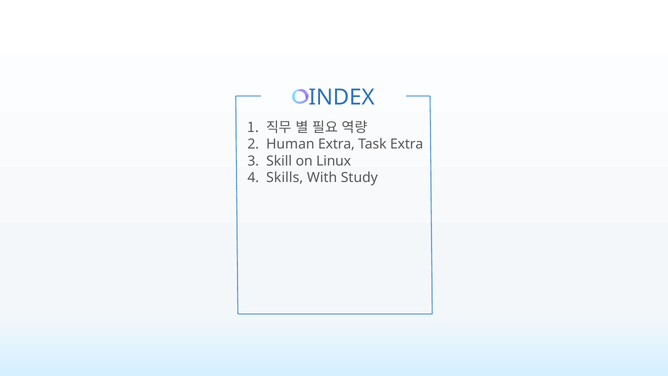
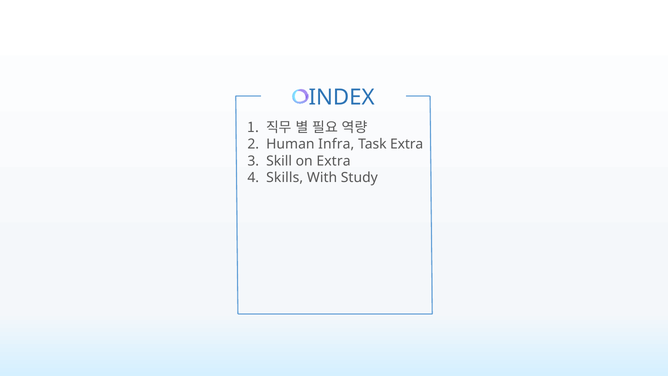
Human Extra: Extra -> Infra (336, 144)
on Linux: Linux -> Extra (333, 161)
